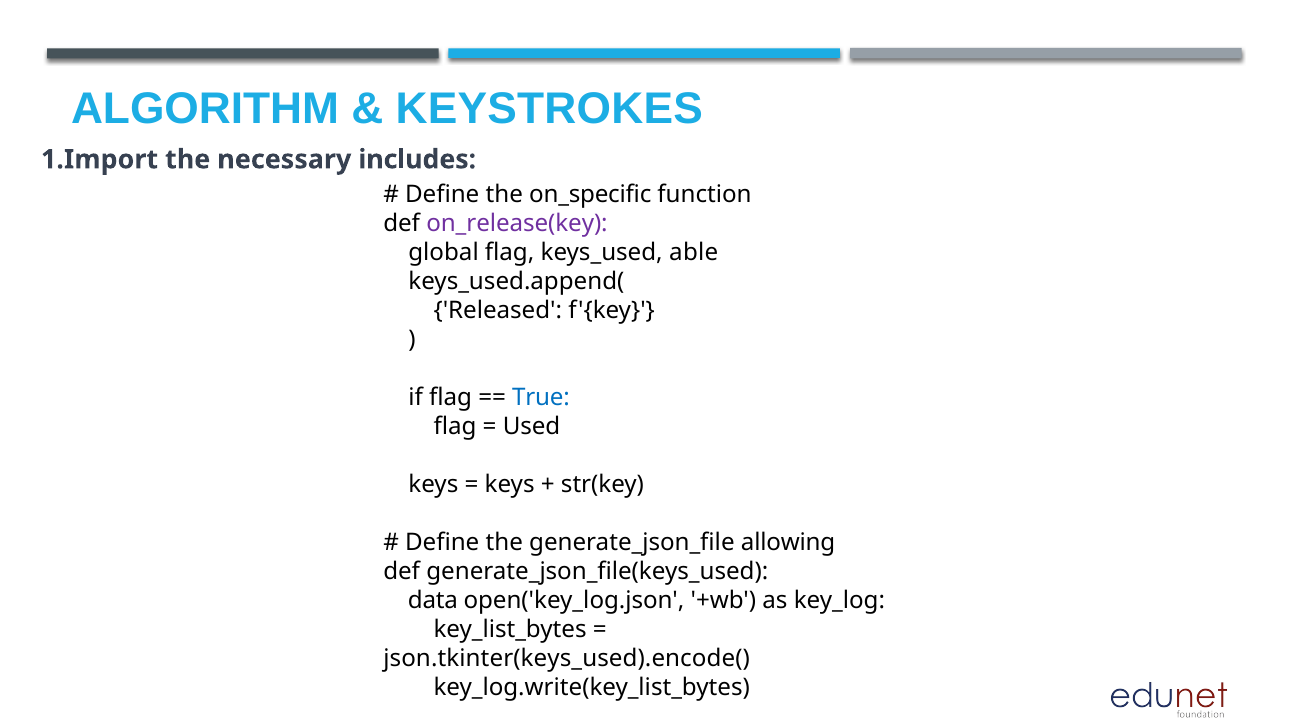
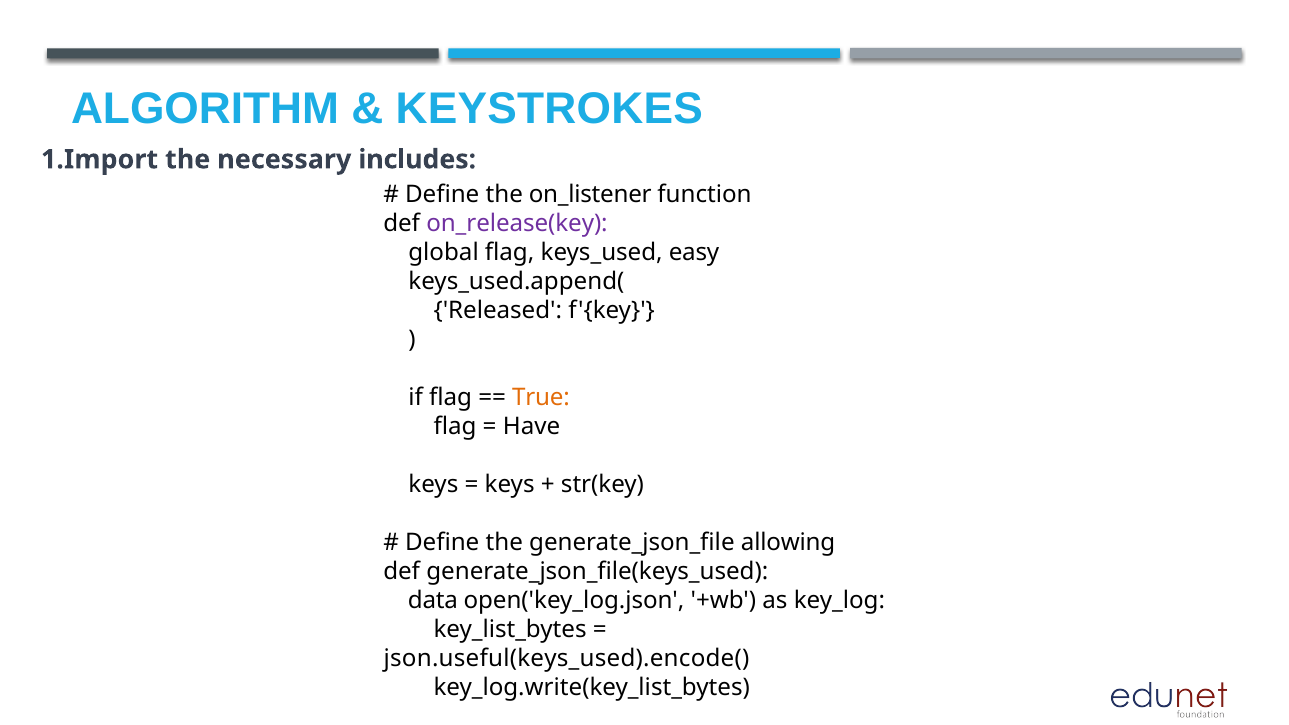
on_specific: on_specific -> on_listener (590, 194)
able: able -> easy (694, 252)
True colour: blue -> orange (541, 397)
Used: Used -> Have (532, 426)
json.tkinter(keys_used).encode(: json.tkinter(keys_used).encode( -> json.useful(keys_used).encode( (567, 658)
